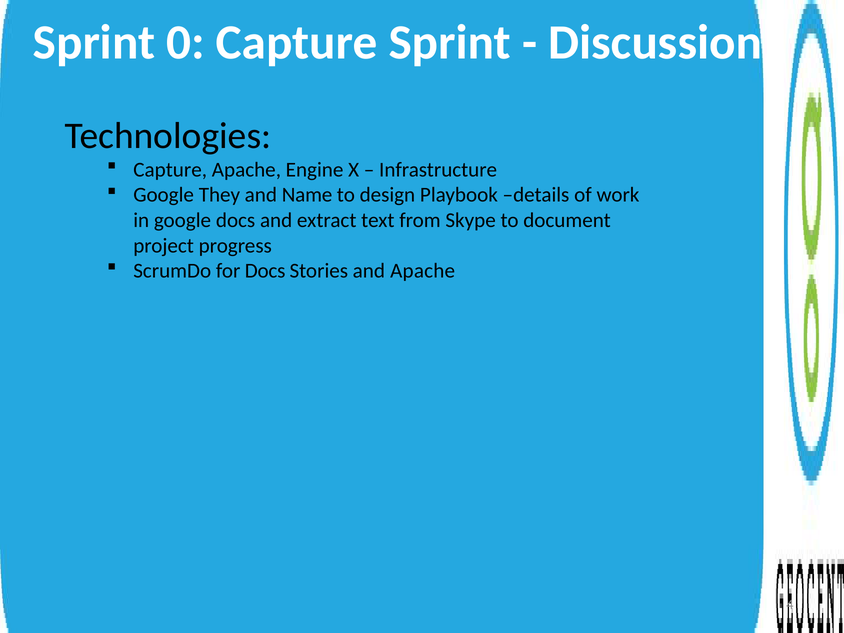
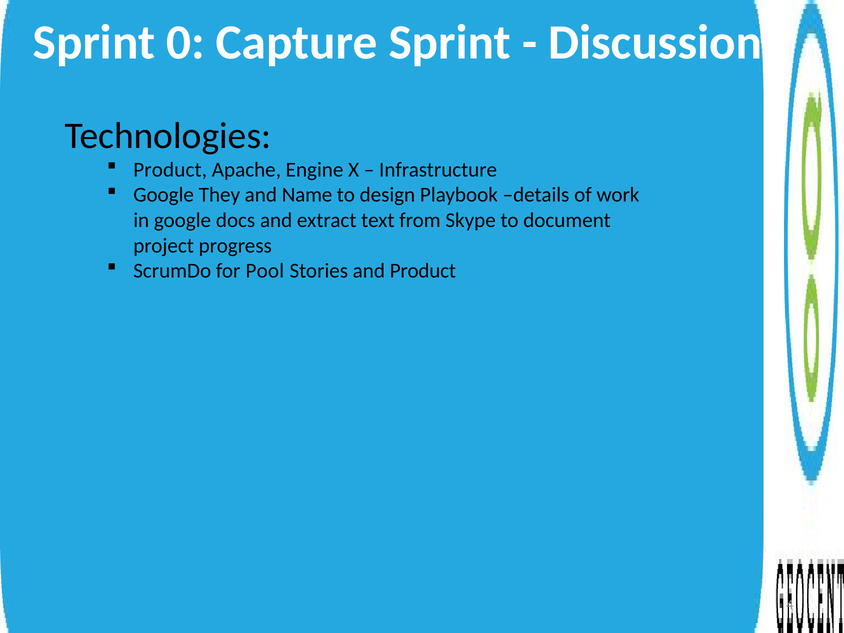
Capture: Capture -> Product (170, 170)
for Docs: Docs -> Pool (265, 271)
and Apache: Apache -> Product (423, 271)
